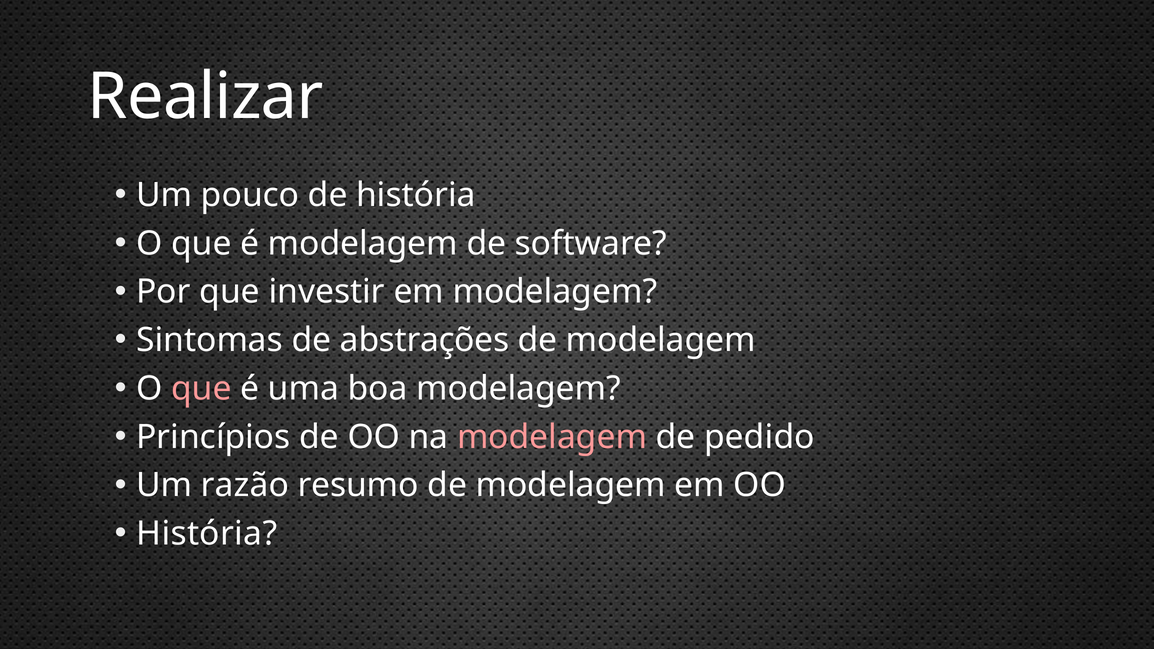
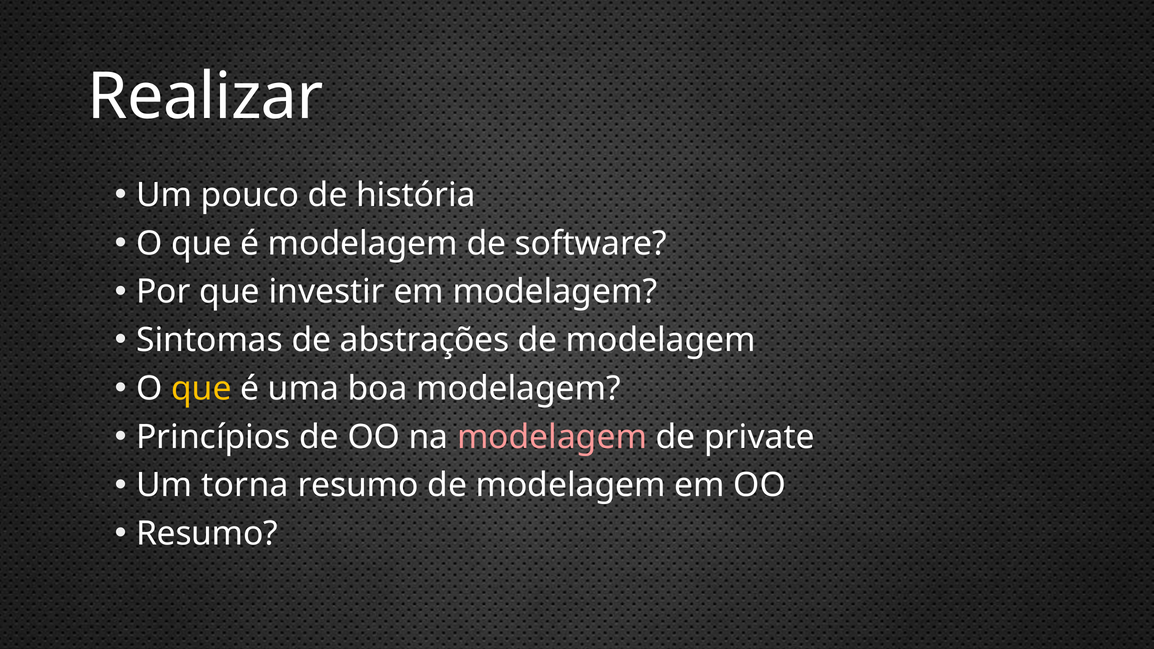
que colour: pink -> yellow (201, 389)
pedido: pedido -> private (759, 437)
razão: razão -> torna (245, 485)
História: História -> Resumo (207, 534)
